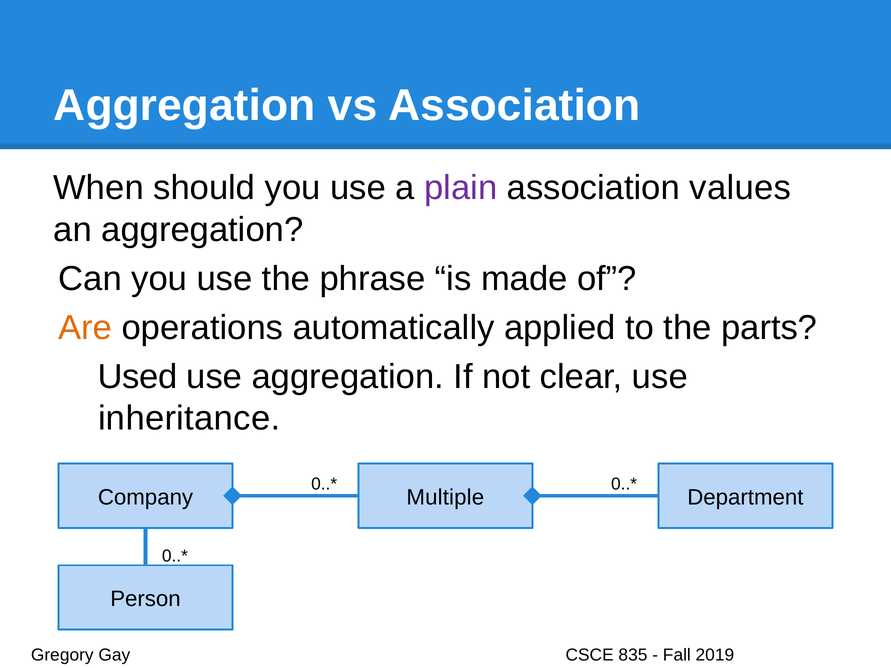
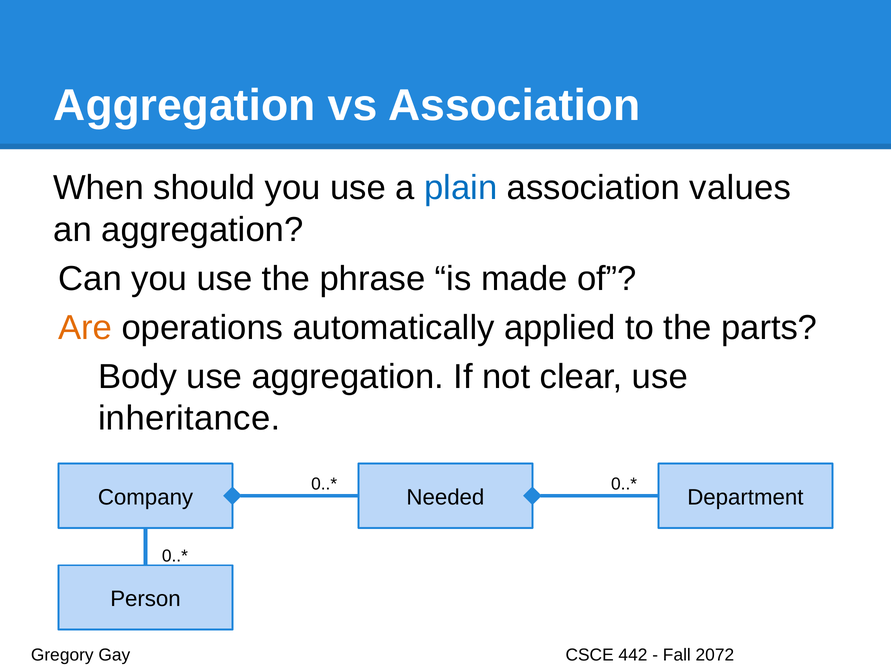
plain colour: purple -> blue (461, 188)
Used: Used -> Body (137, 377)
Multiple: Multiple -> Needed (445, 497)
835: 835 -> 442 (633, 655)
2019: 2019 -> 2072 (715, 655)
